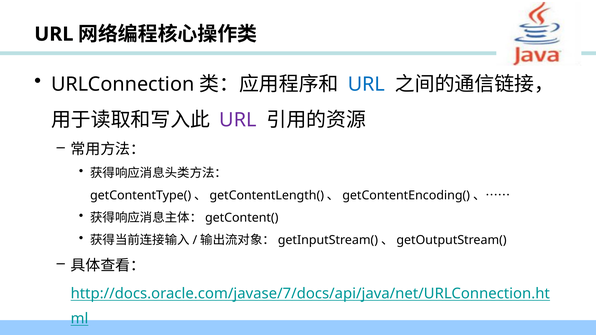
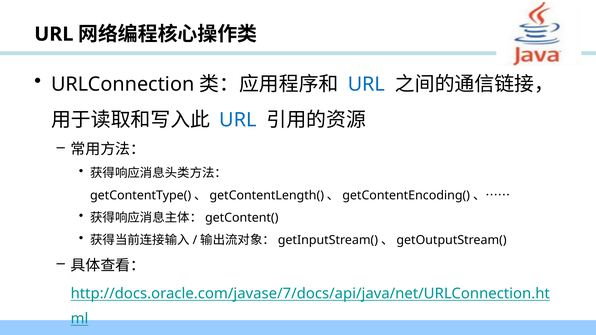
URL colour: purple -> blue (238, 120)
